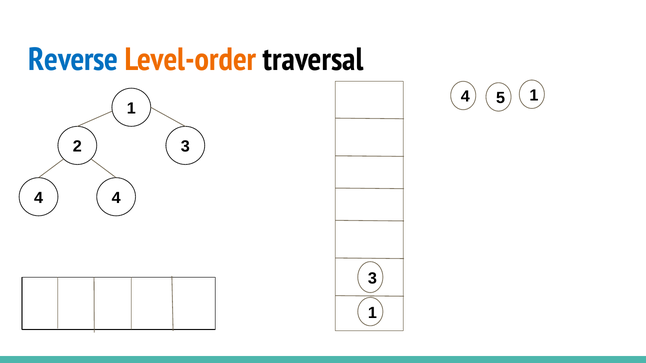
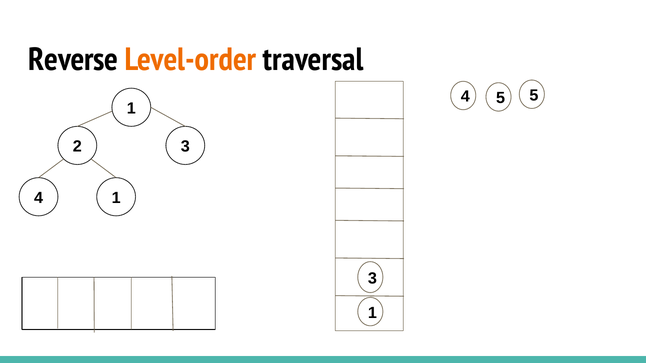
Reverse colour: blue -> black (73, 60)
5 1: 1 -> 5 (534, 95)
4 4: 4 -> 1 (116, 198)
